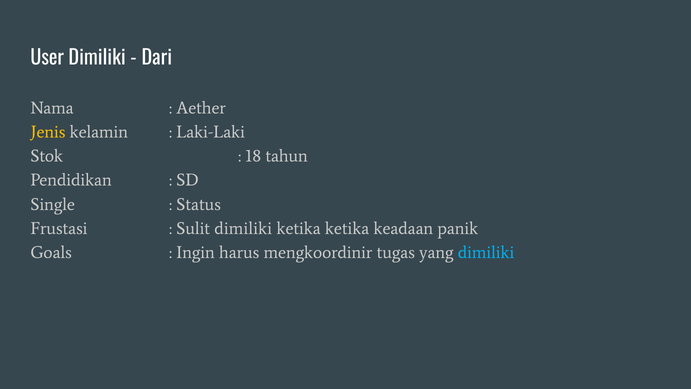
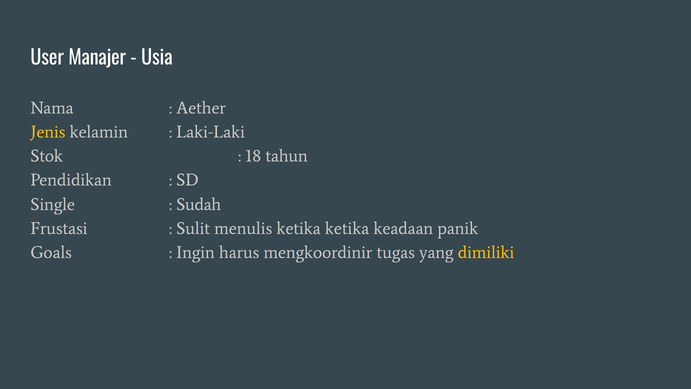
User Dimiliki: Dimiliki -> Manajer (97, 58)
Dari: Dari -> Usia (157, 58)
Status: Status -> Sudah (199, 204)
Sulit dimiliki: dimiliki -> menulis (243, 228)
dimiliki colour: light blue -> yellow (486, 252)
